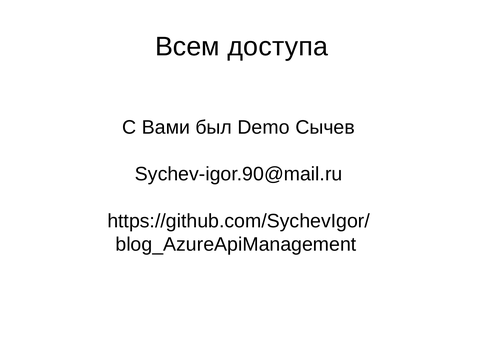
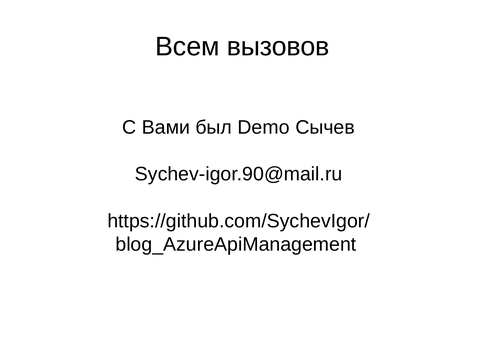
доступа: доступа -> вызовов (278, 47)
